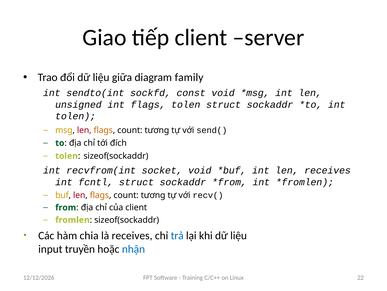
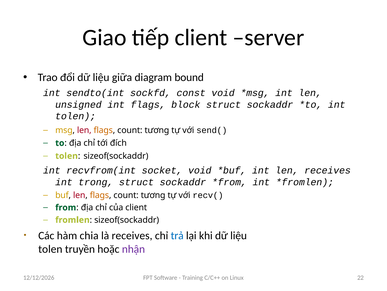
family: family -> bound (189, 77)
flags tolen: tolen -> block (186, 104)
fcntl: fcntl -> trong (96, 182)
input: input -> tolen (50, 249)
nhận colour: blue -> purple (133, 249)
